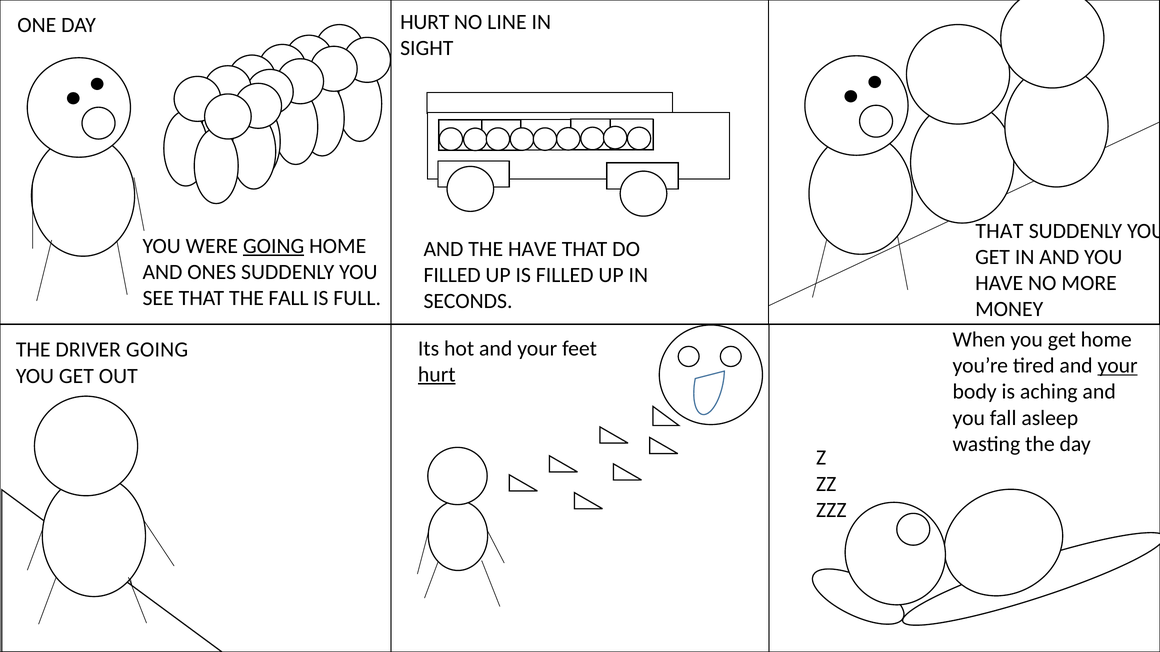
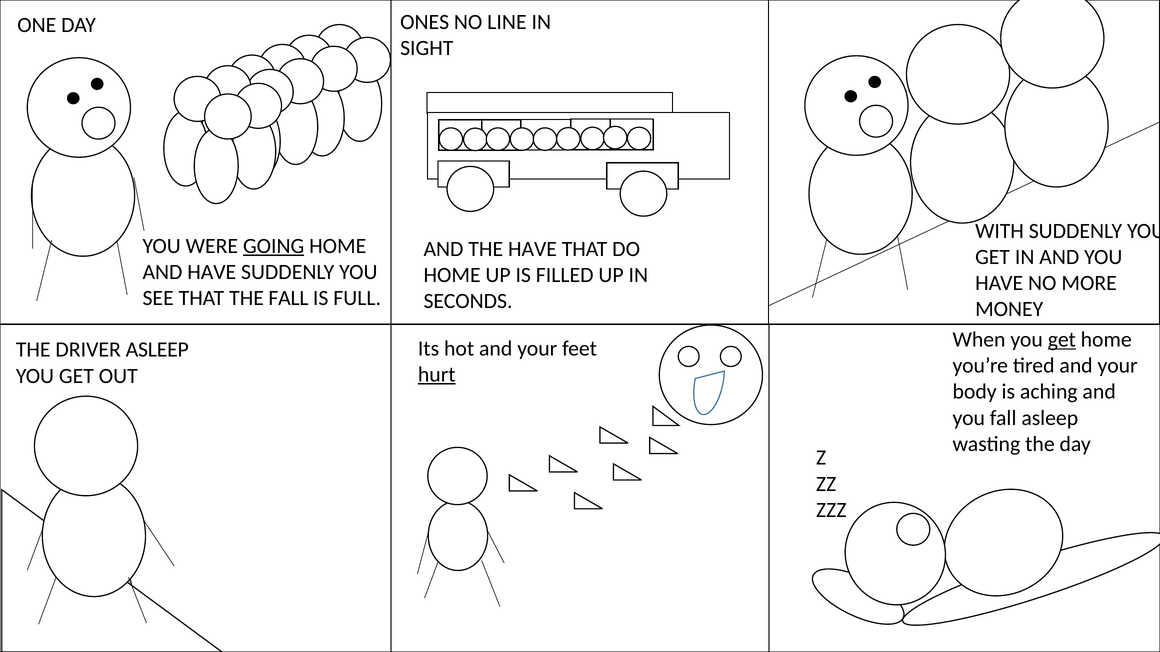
DAY HURT: HURT -> ONES (425, 22)
THAT: THAT -> WITH (1000, 231)
AND ONES: ONES -> HAVE (212, 272)
FILLED: FILLED -> HOME (452, 275)
get underline: none -> present (1062, 340)
DRIVER GOING: GOING -> ASLEEP (157, 350)
your underline: present -> none (1118, 366)
